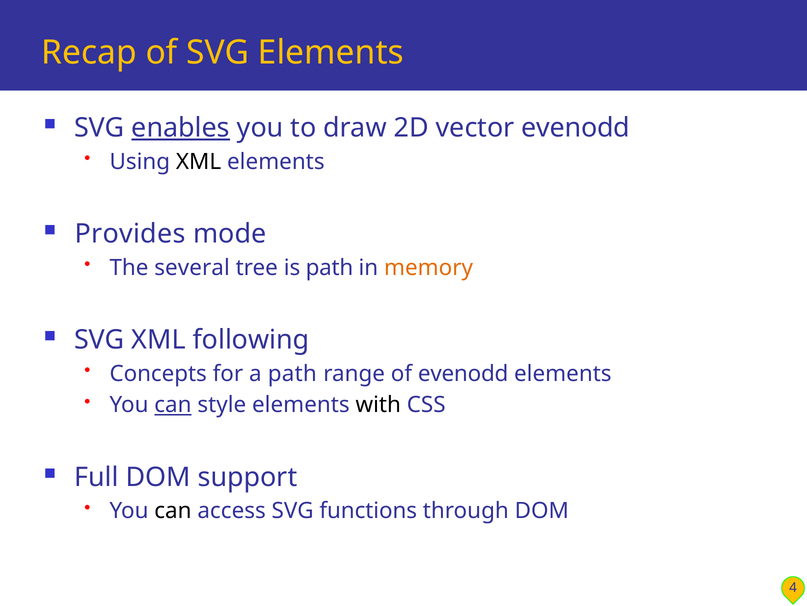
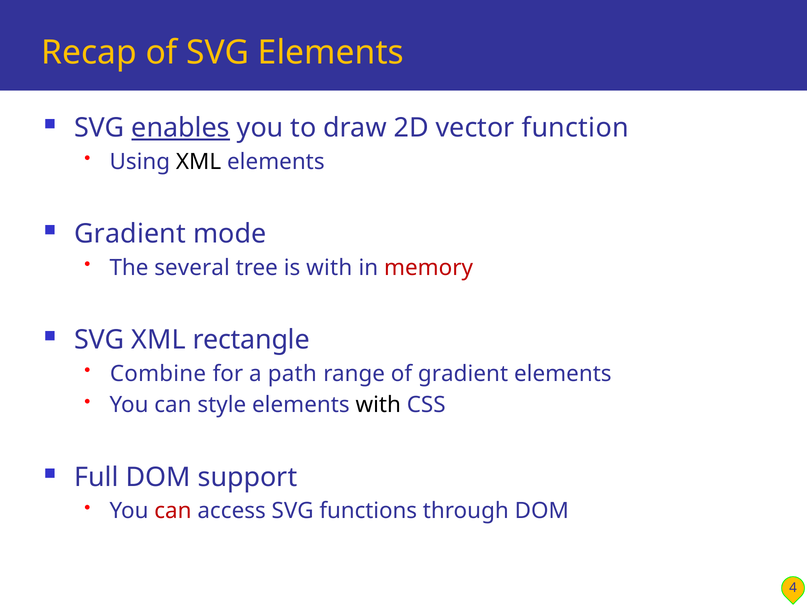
vector evenodd: evenodd -> function (575, 128)
Provides: Provides -> Gradient (130, 234)
is path: path -> with (329, 267)
memory colour: orange -> red (429, 267)
following: following -> rectangle (251, 339)
Concepts: Concepts -> Combine (158, 373)
of evenodd: evenodd -> gradient (463, 373)
can underline: present -> none (173, 405)
can colour: black -> red (173, 510)
